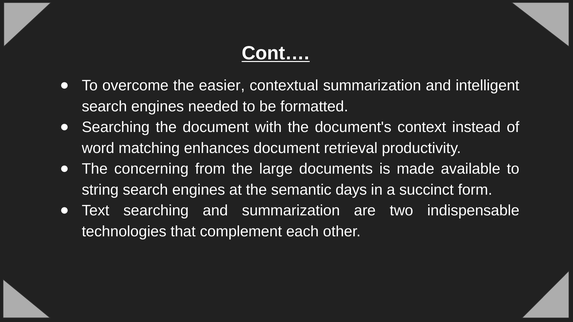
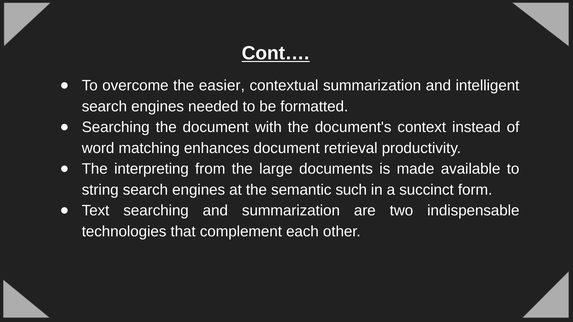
concerning: concerning -> interpreting (151, 169)
days: days -> such (351, 190)
